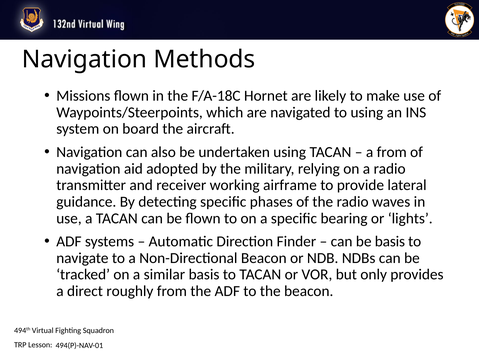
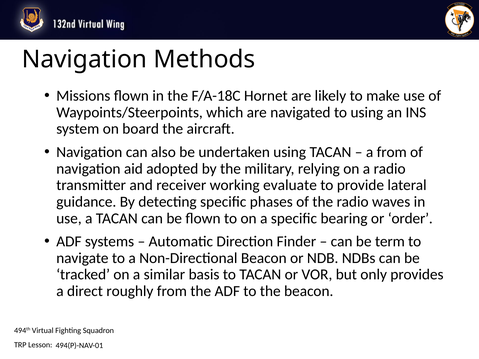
airframe: airframe -> evaluate (290, 185)
lights: lights -> order (410, 218)
be basis: basis -> term (390, 242)
